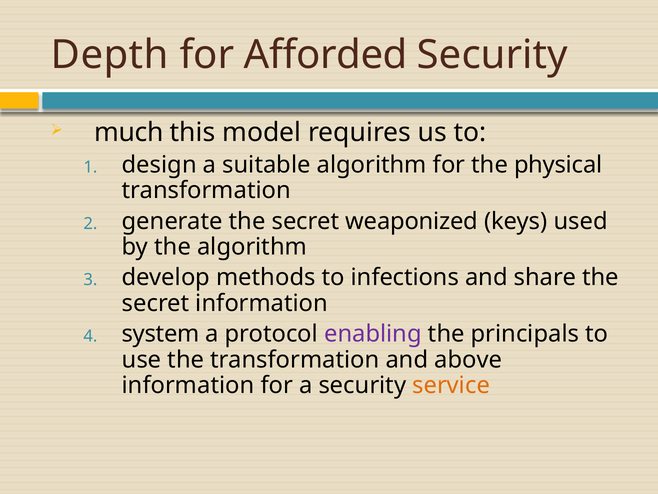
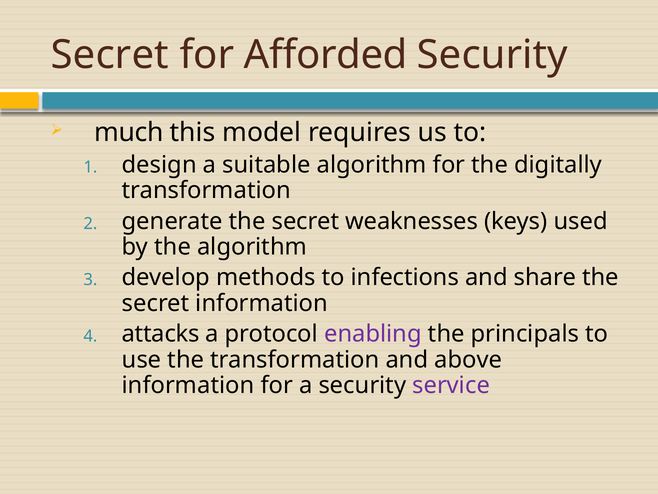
Depth: Depth -> Secret (110, 55)
physical: physical -> digitally (558, 165)
weaponized: weaponized -> weaknesses (412, 221)
system: system -> attacks (161, 334)
service colour: orange -> purple (451, 385)
